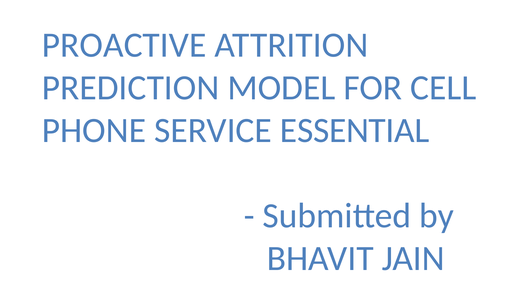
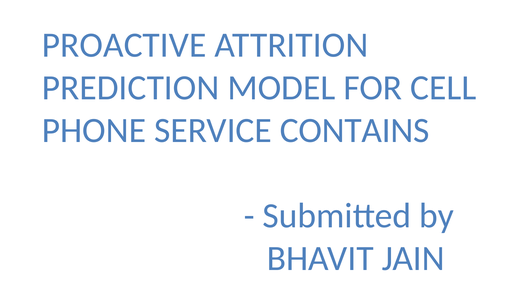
ESSENTIAL: ESSENTIAL -> CONTAINS (355, 130)
